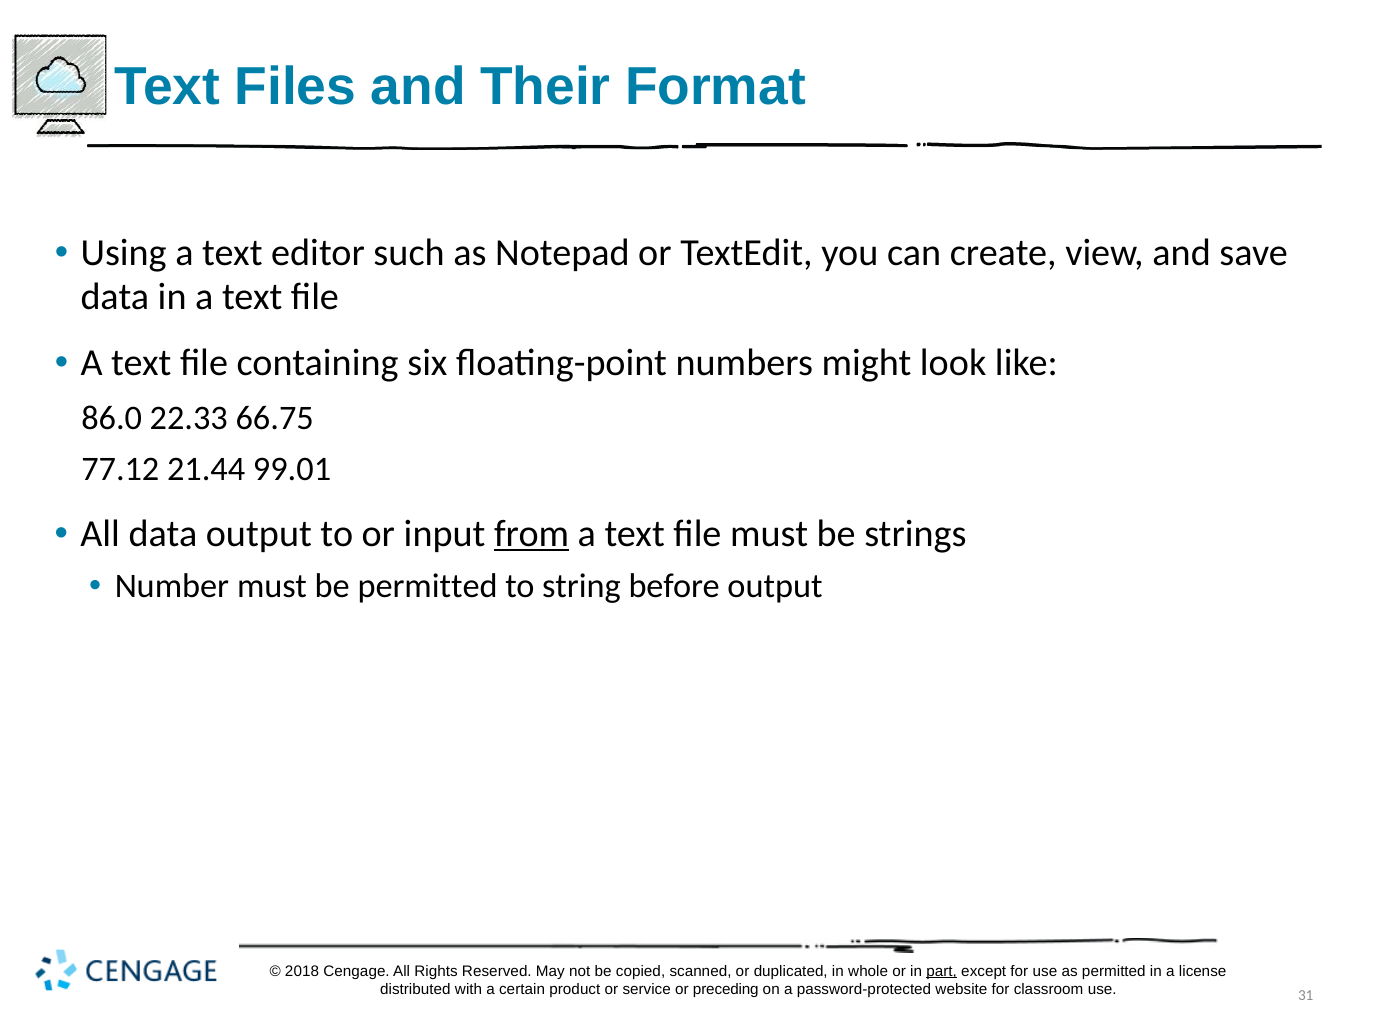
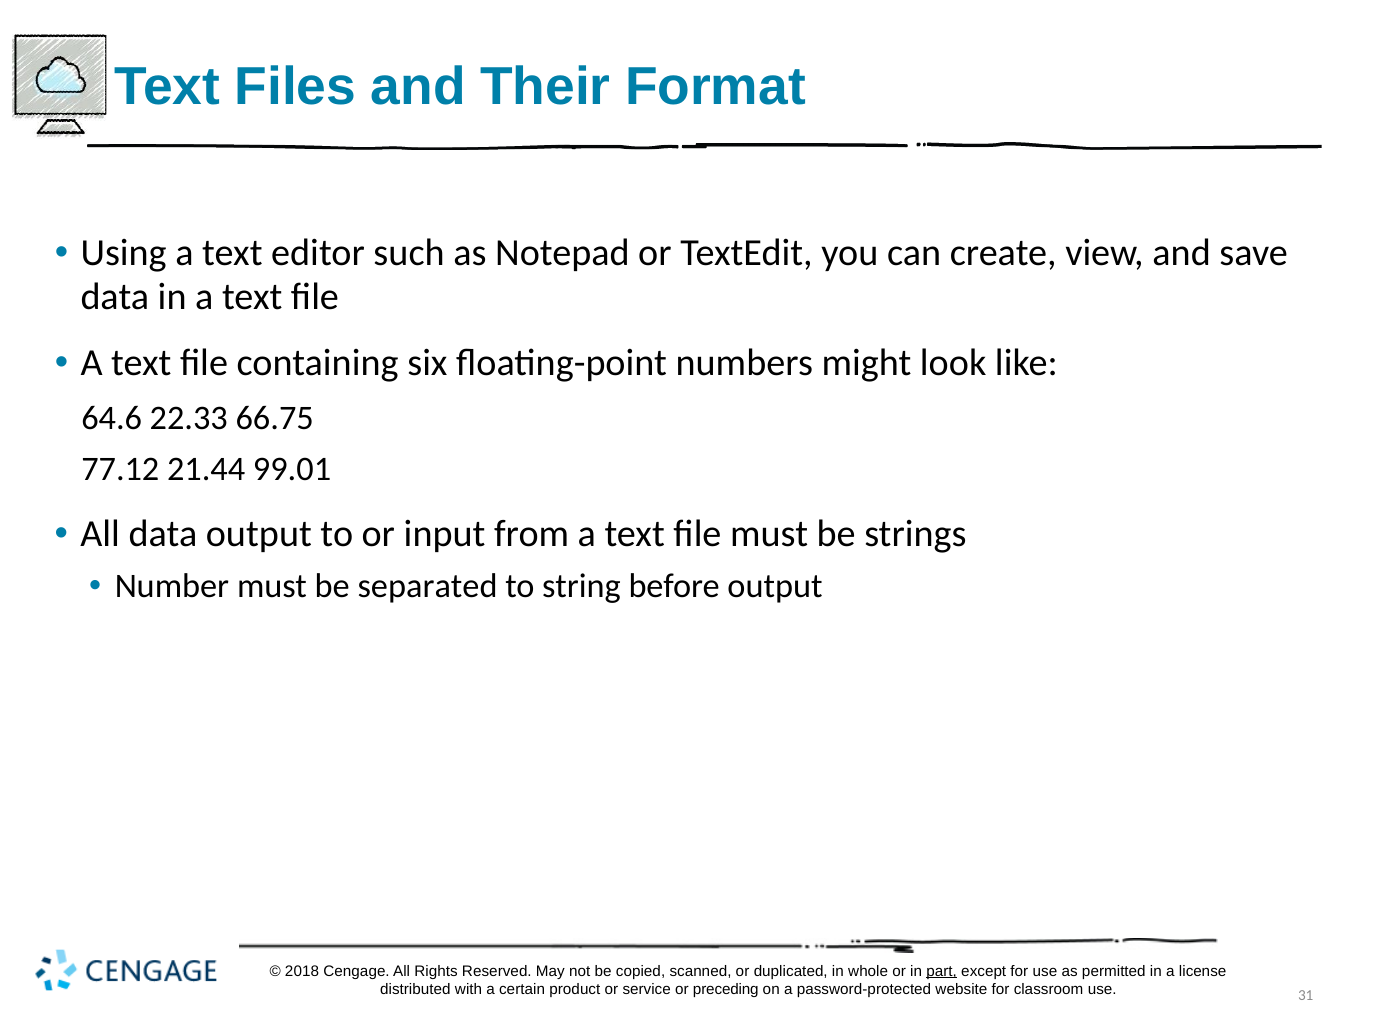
86.0: 86.0 -> 64.6 (112, 418)
from underline: present -> none (532, 534)
be permitted: permitted -> separated (428, 586)
